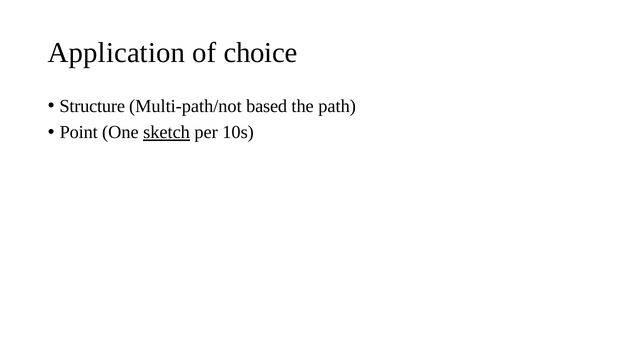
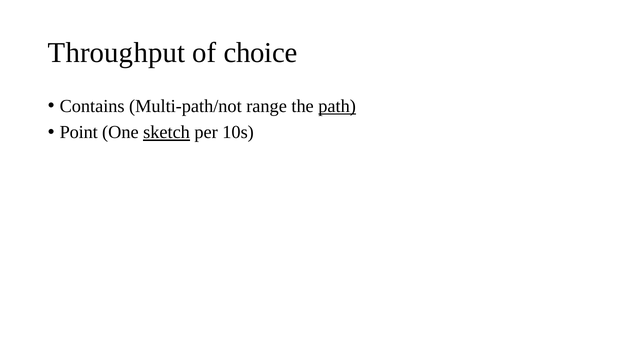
Application: Application -> Throughput (116, 53)
Structure: Structure -> Contains (92, 106)
based: based -> range (267, 106)
path underline: none -> present (337, 106)
